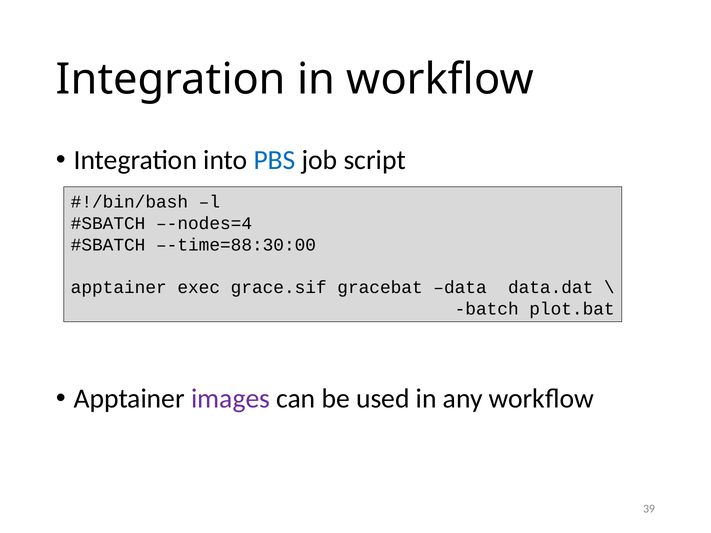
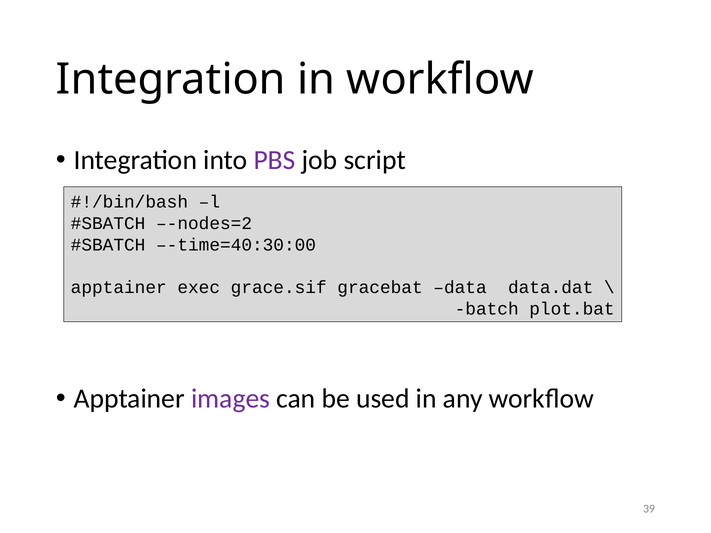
PBS colour: blue -> purple (275, 160)
–-nodes=4: –-nodes=4 -> –-nodes=2 (204, 223)
–-time=88:30:00: –-time=88:30:00 -> –-time=40:30:00 (236, 245)
